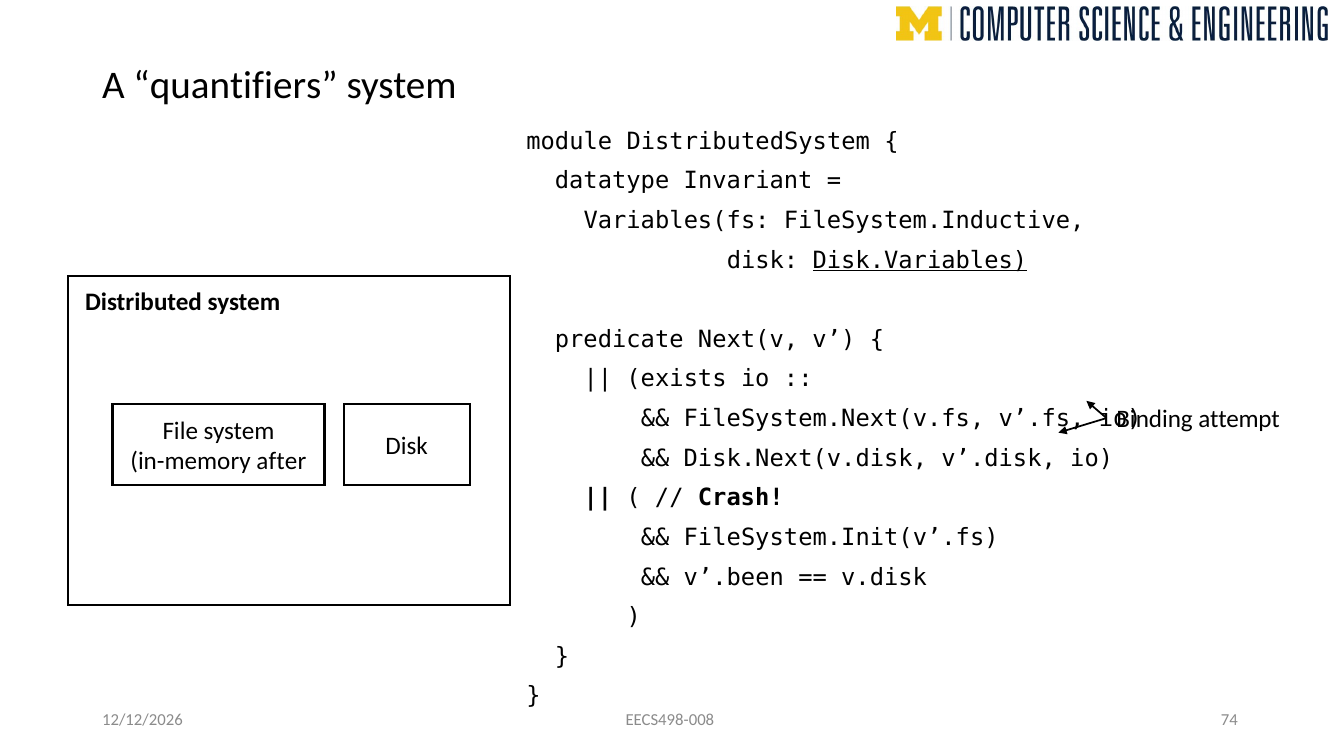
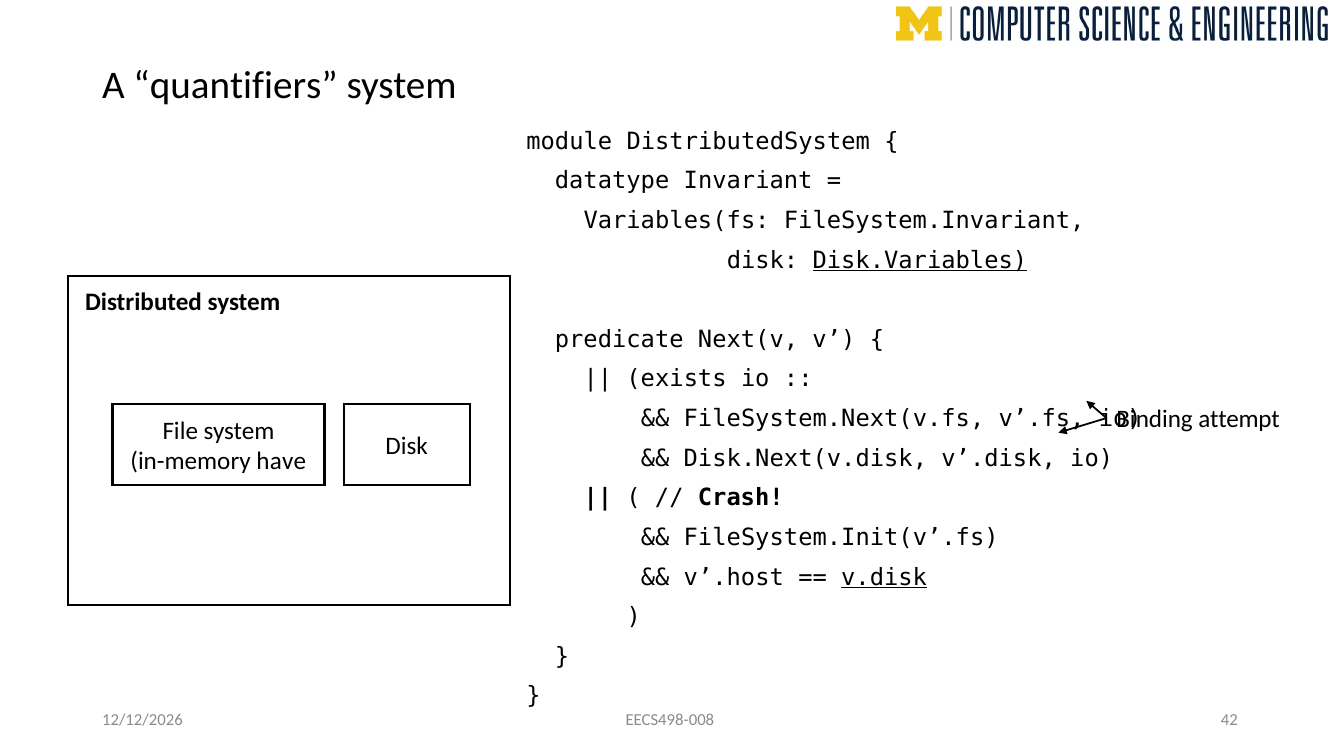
FileSystem.Inductive: FileSystem.Inductive -> FileSystem.Invariant (934, 221)
after: after -> have (281, 461)
v’.been: v’.been -> v’.host (734, 577)
v.disk underline: none -> present (884, 577)
74: 74 -> 42 (1229, 720)
